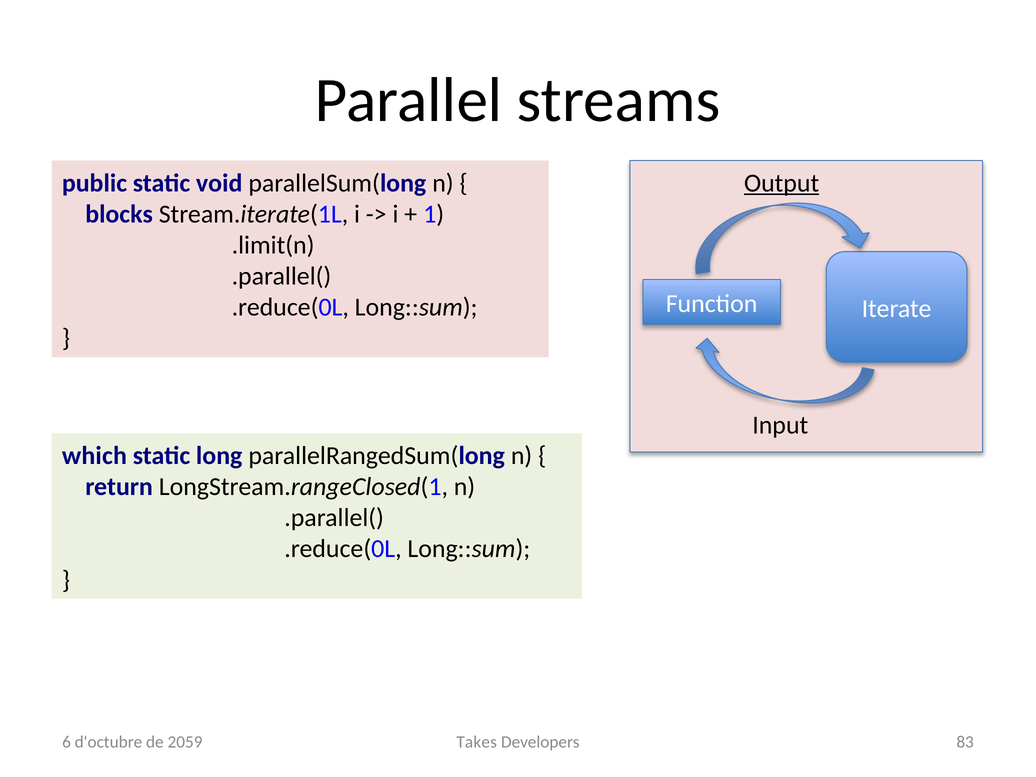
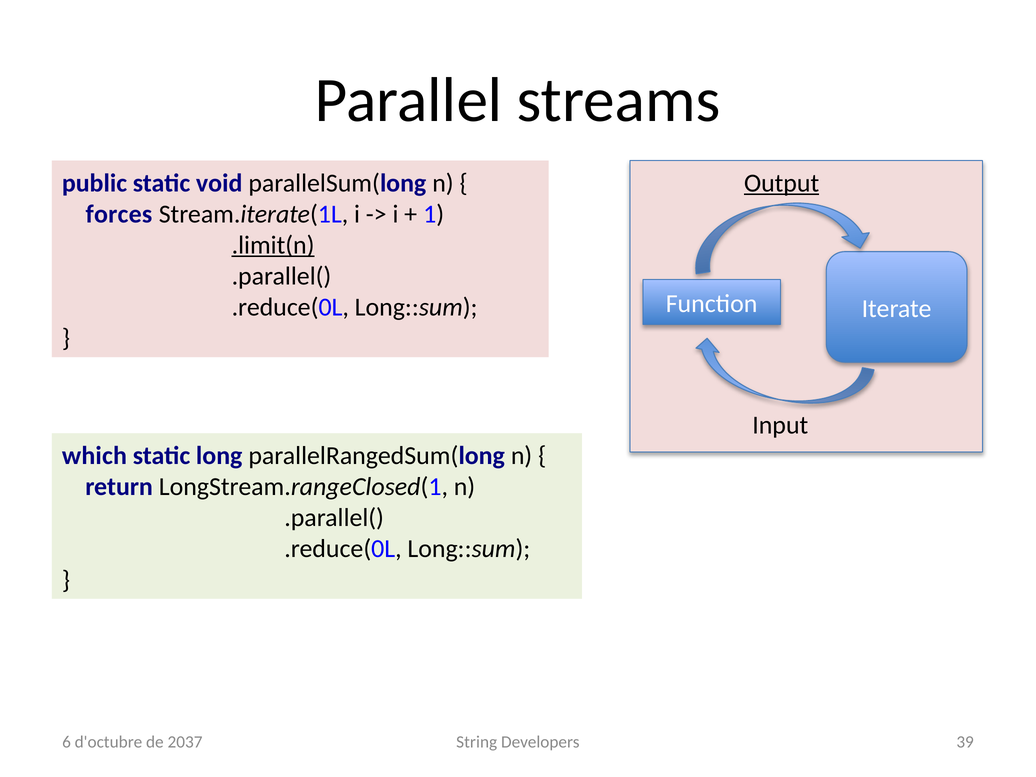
blocks: blocks -> forces (119, 214)
.limit(n underline: none -> present (273, 245)
Takes: Takes -> String (477, 742)
83: 83 -> 39 (965, 742)
2059: 2059 -> 2037 (185, 742)
